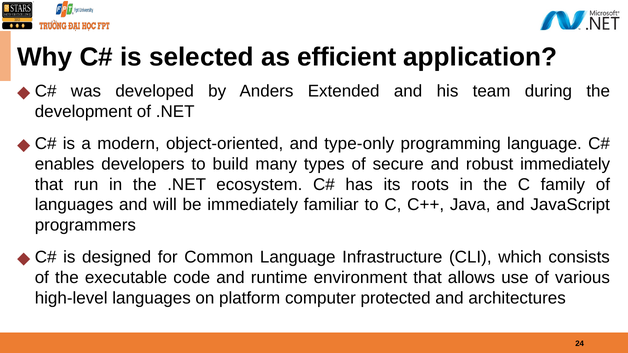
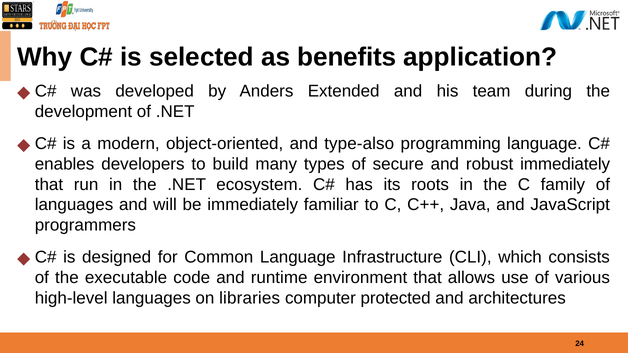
efficient: efficient -> benefits (347, 57)
type-only: type-only -> type-also (359, 144)
platform: platform -> libraries (250, 298)
